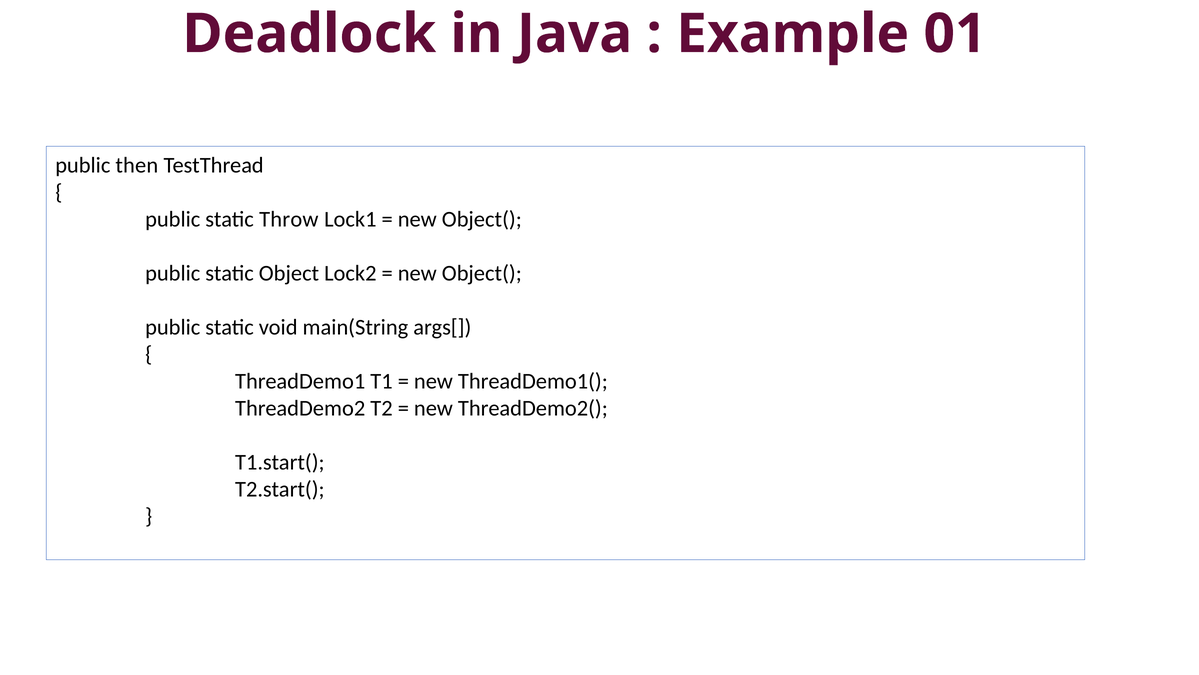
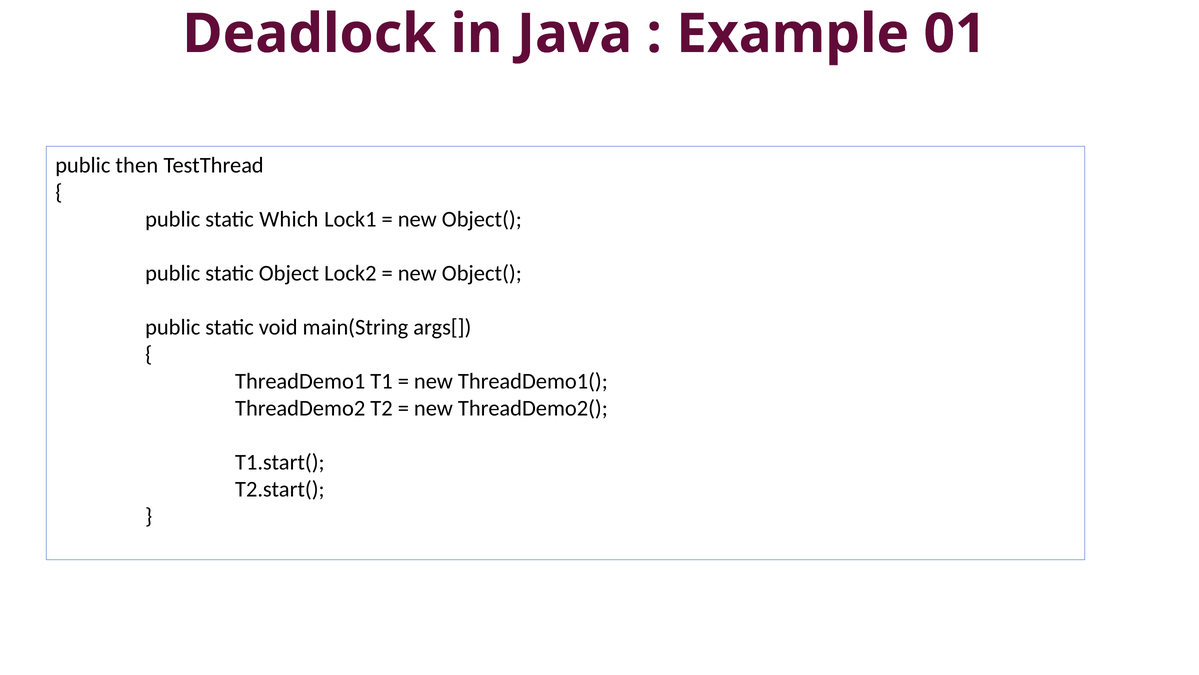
Throw: Throw -> Which (289, 219)
